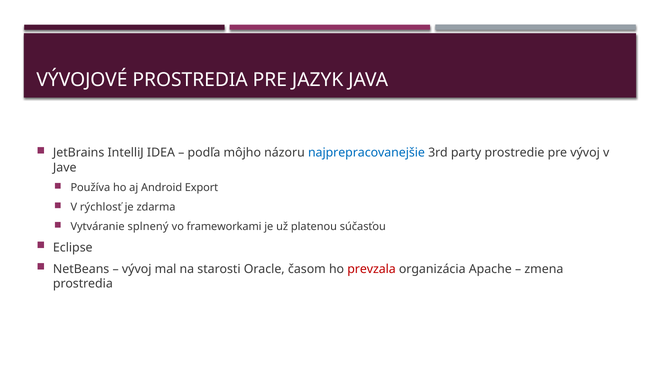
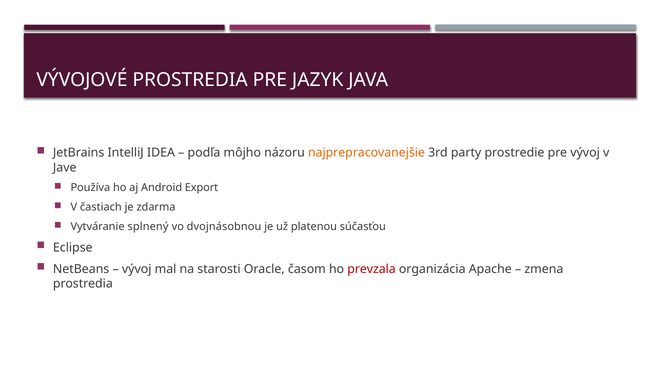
najprepracovanejšie colour: blue -> orange (366, 153)
rýchlosť: rýchlosť -> častiach (101, 207)
frameworkami: frameworkami -> dvojnásobnou (224, 227)
